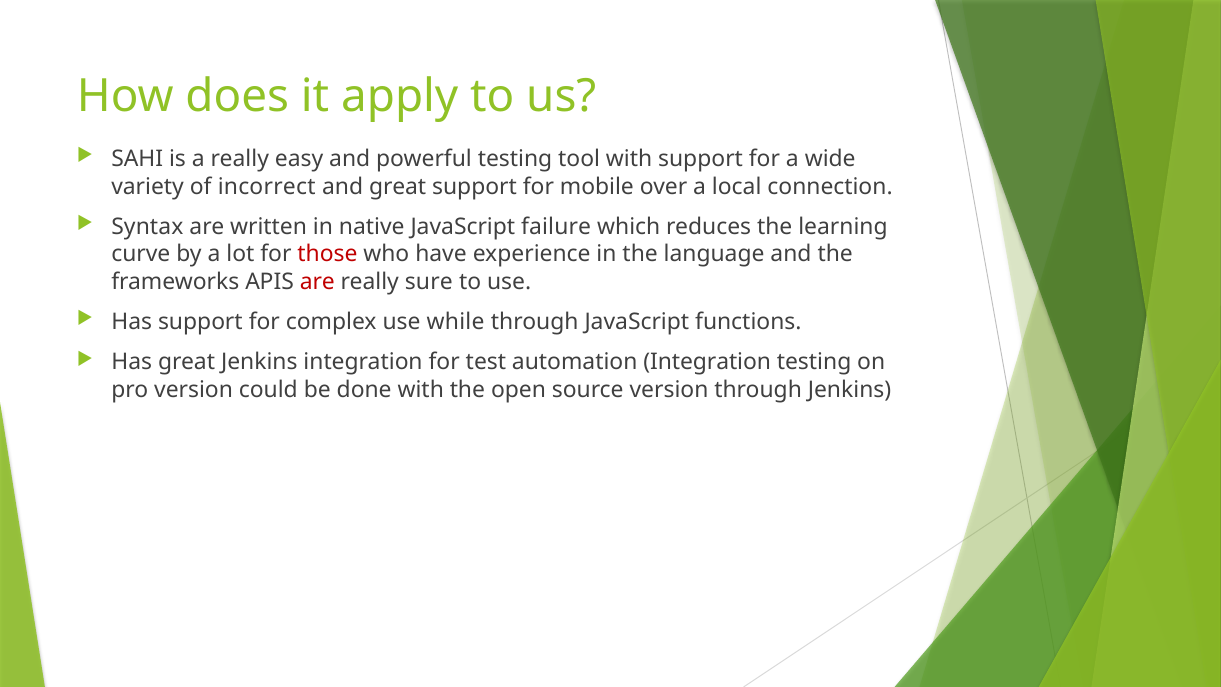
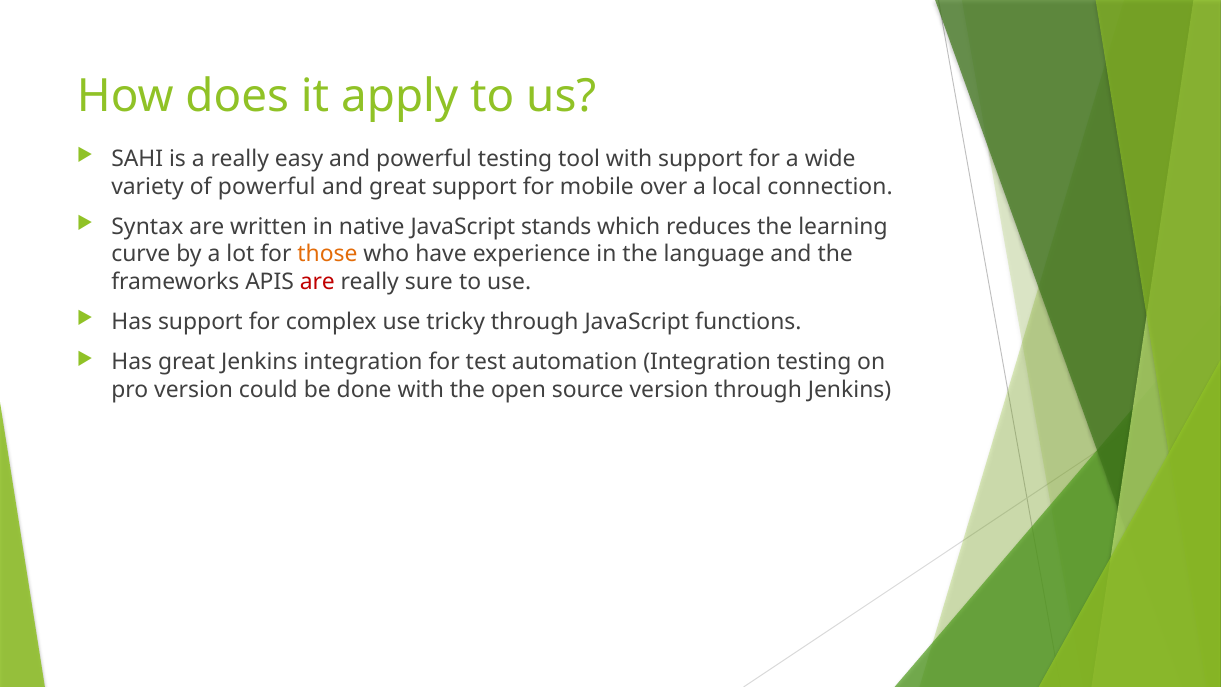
of incorrect: incorrect -> powerful (267, 187)
failure: failure -> stands (556, 227)
those colour: red -> orange (327, 254)
while: while -> tricky (456, 322)
